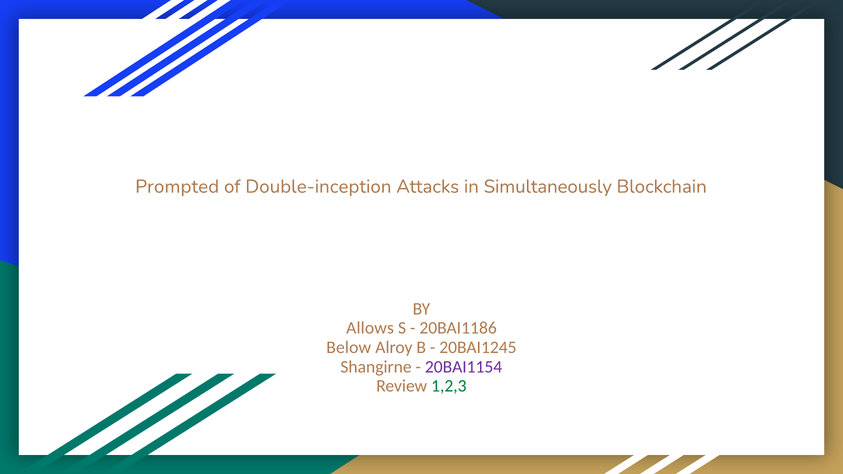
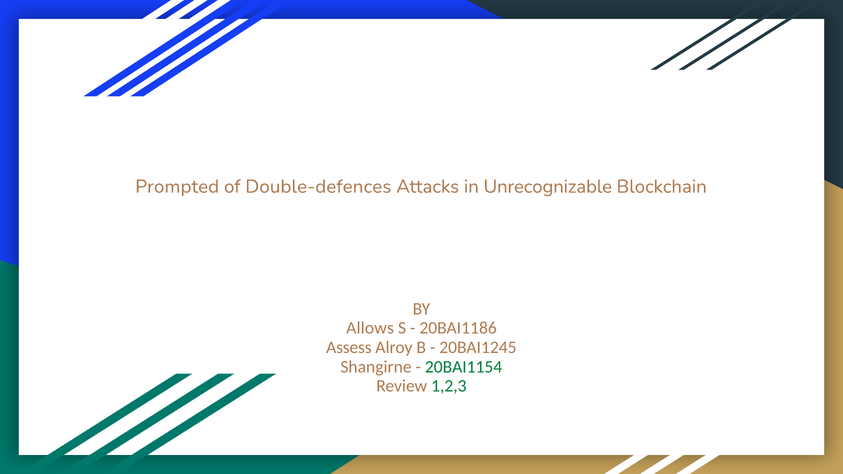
Double-inception: Double-inception -> Double-defences (318, 187)
Simultaneously: Simultaneously -> Unrecognizable (548, 187)
Below: Below -> Assess (349, 348)
20BAI1154 colour: purple -> green (464, 367)
